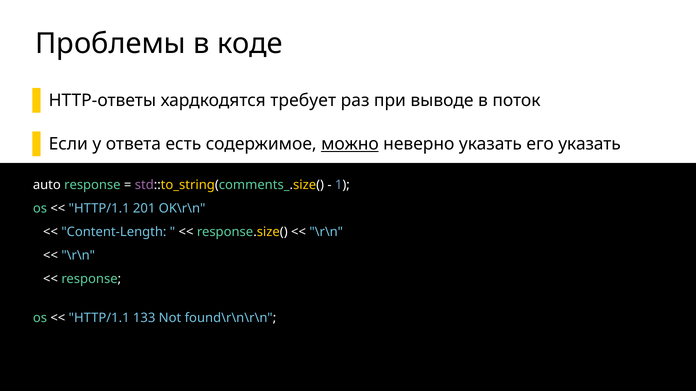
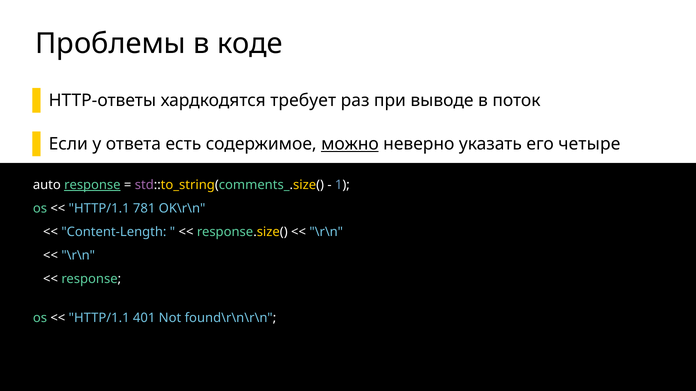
его указать: указать -> четыре (589, 144)
response underline: none -> present (92, 185)
201: 201 -> 781 (144, 209)
133: 133 -> 401 (144, 318)
